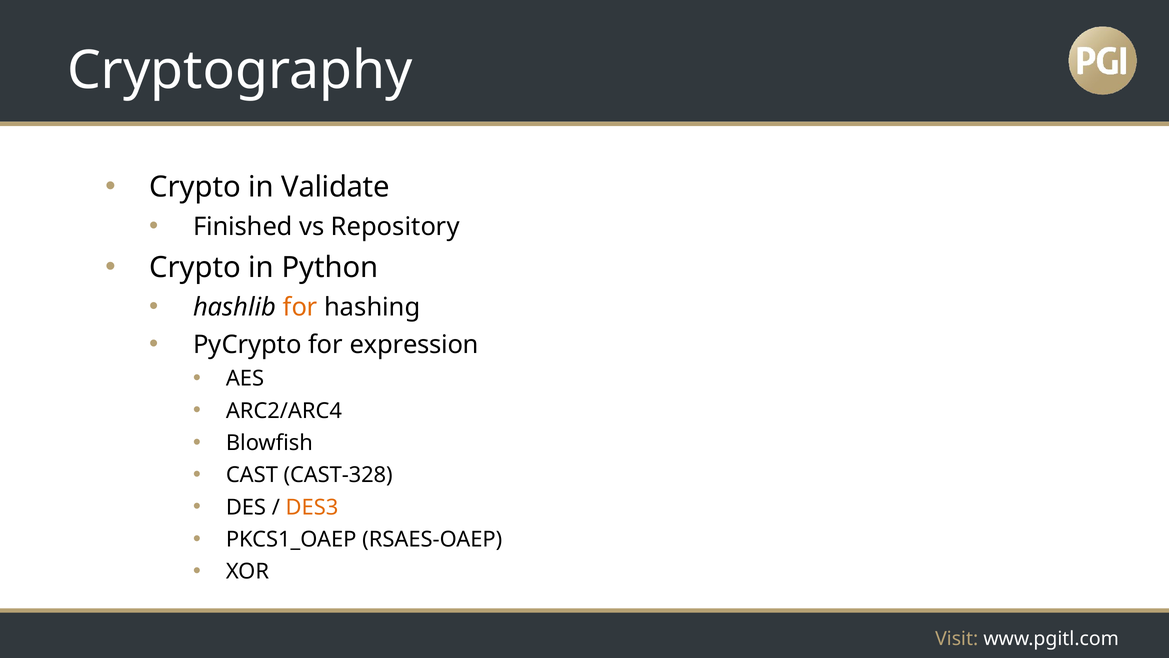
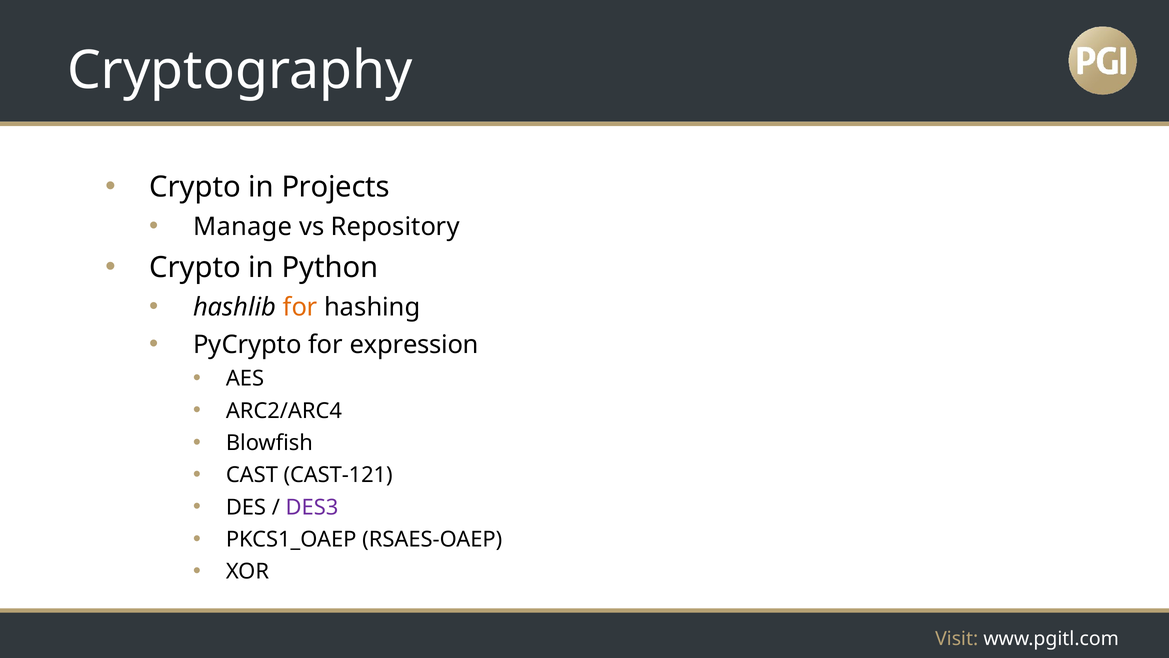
Validate: Validate -> Projects (336, 187)
Finished: Finished -> Manage (243, 226)
CAST-328: CAST-328 -> CAST-121 (338, 475)
DES3 colour: orange -> purple (312, 507)
